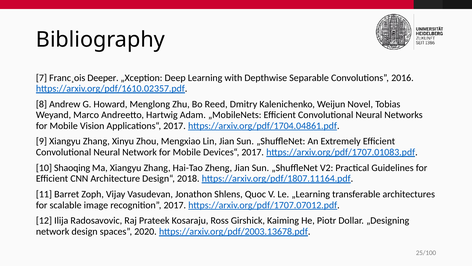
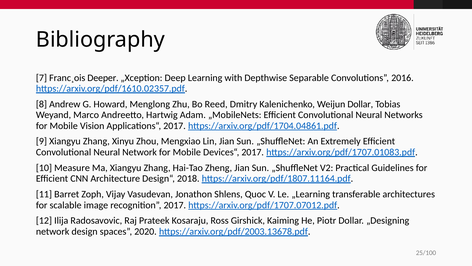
Weijun Novel: Novel -> Dollar (360, 104)
Shaoqing: Shaoqing -> Measure (72, 168)
